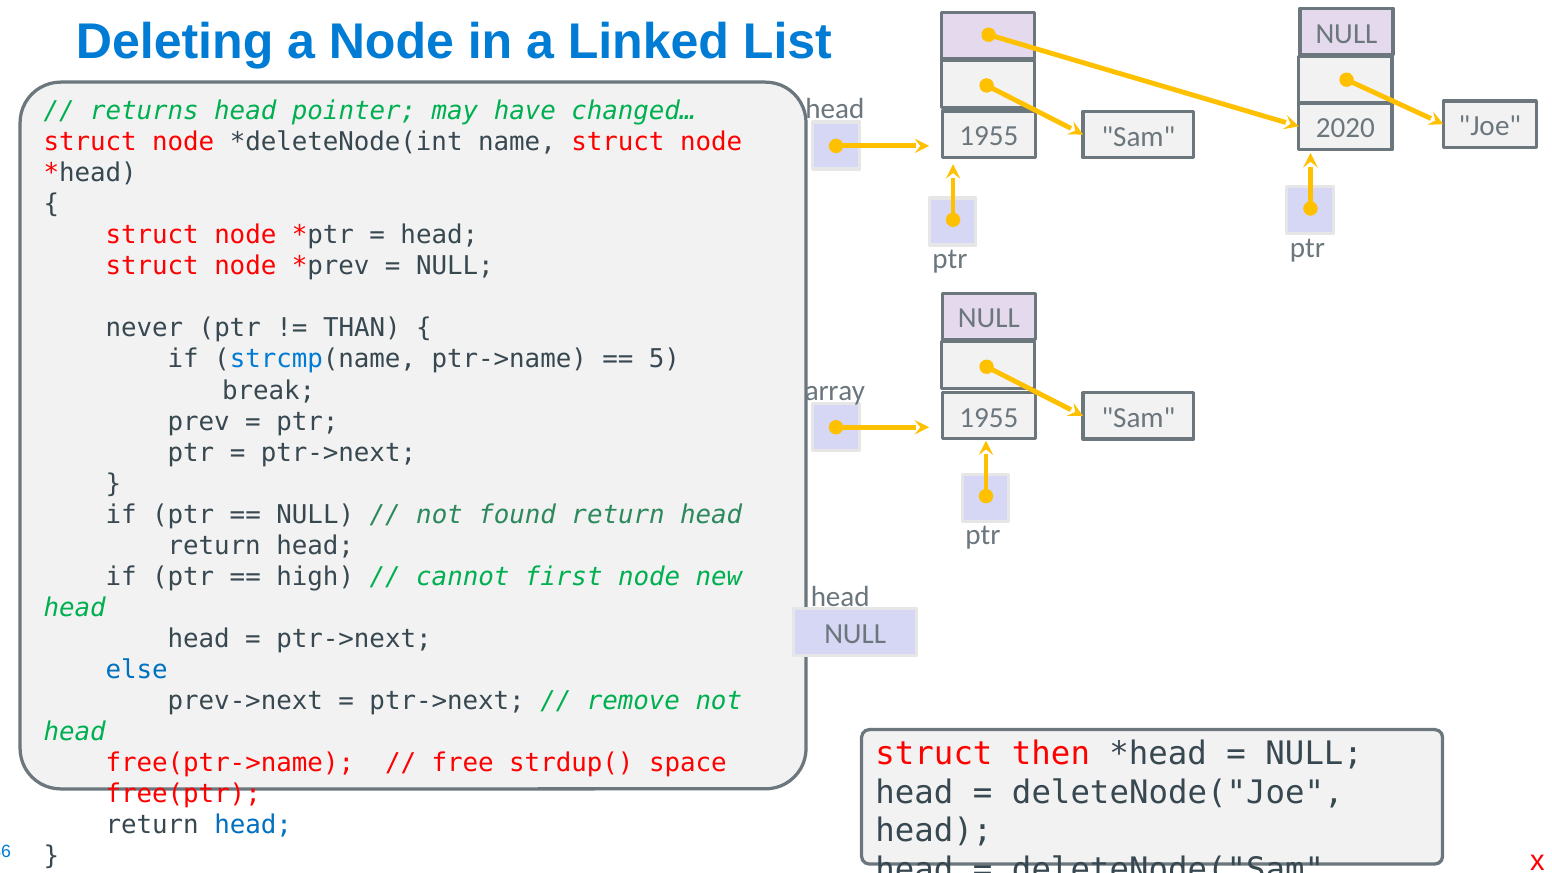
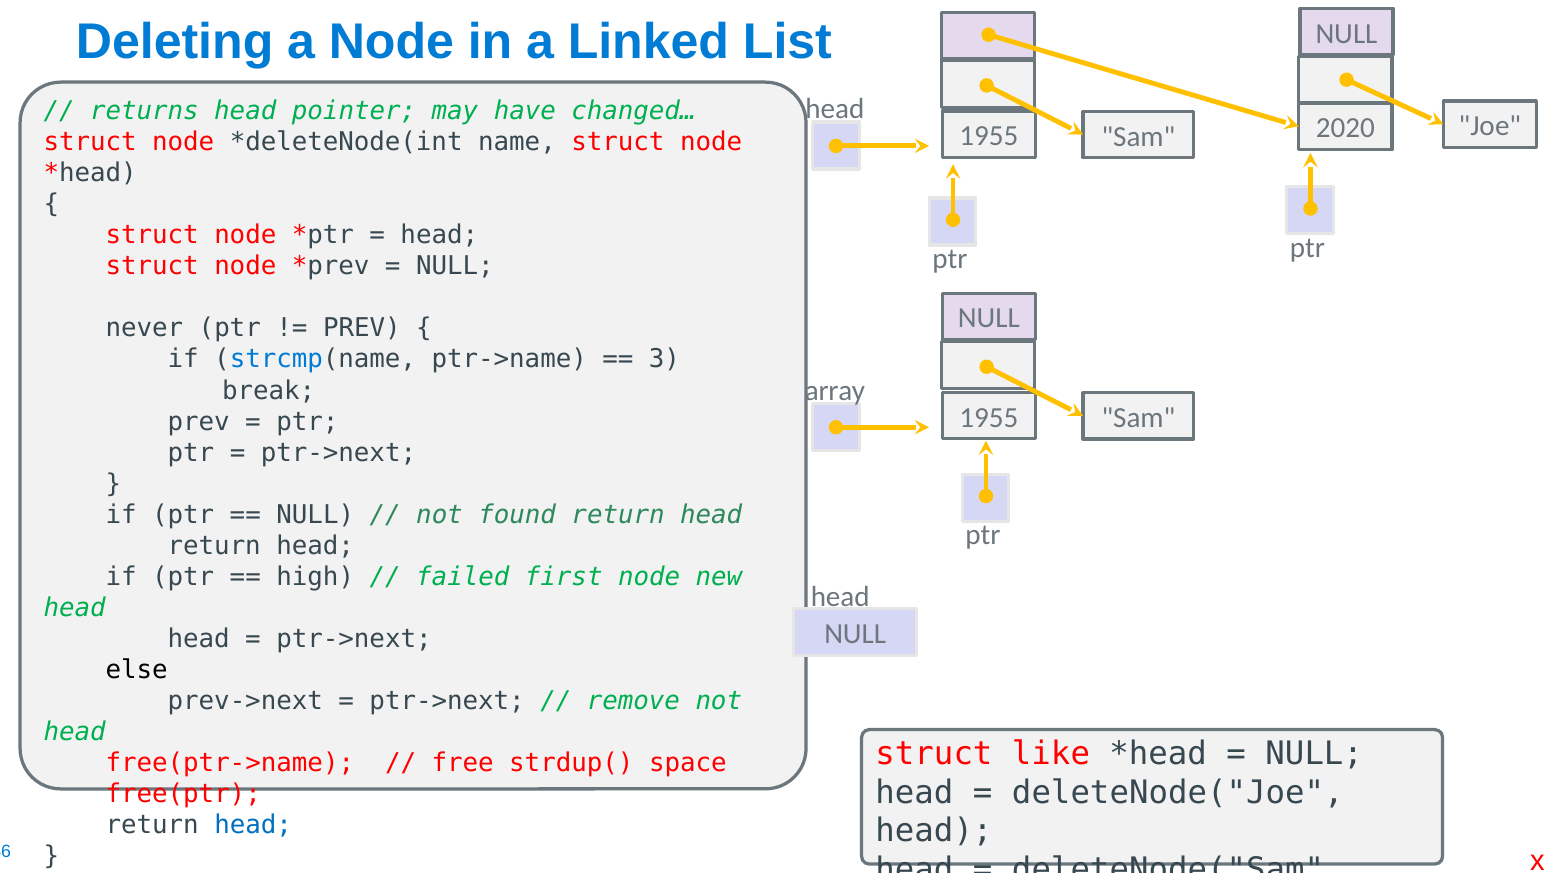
THAN: THAN -> PREV (362, 328)
5: 5 -> 3 (664, 359)
cannot: cannot -> failed (463, 577)
else colour: blue -> black (137, 670)
then: then -> like (1051, 754)
